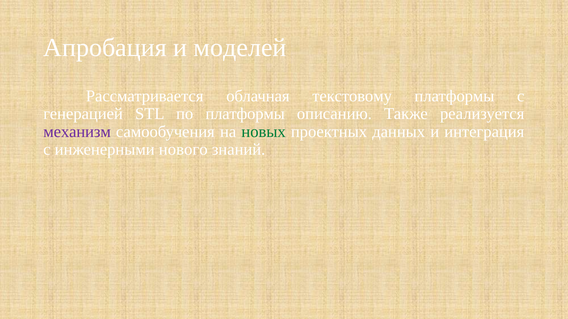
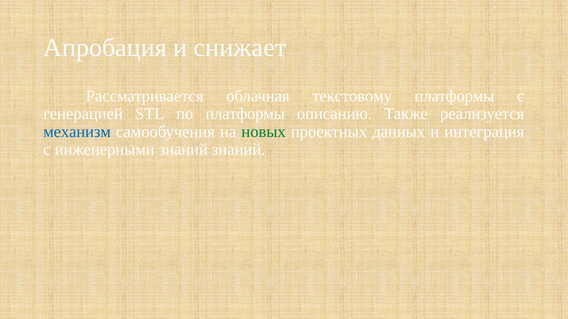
моделей: моделей -> снижает (240, 48)
механизм colour: purple -> blue (77, 132)
инженерными нового: нового -> знаний (183, 150)
